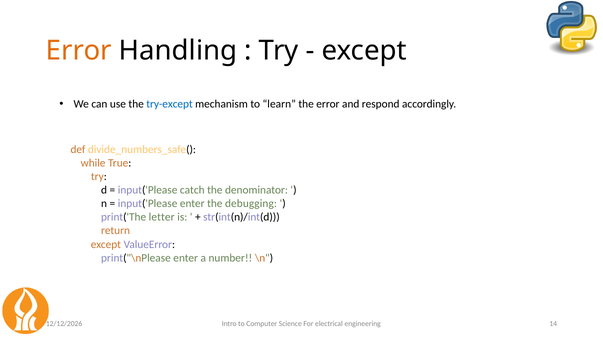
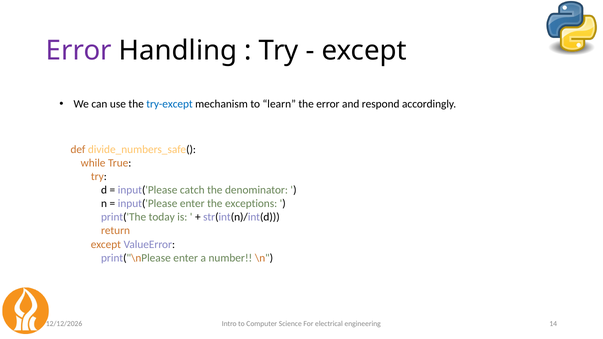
Error colour: orange -> purple (79, 51)
debugging: debugging -> exceptions (251, 204)
letter: letter -> today (162, 217)
